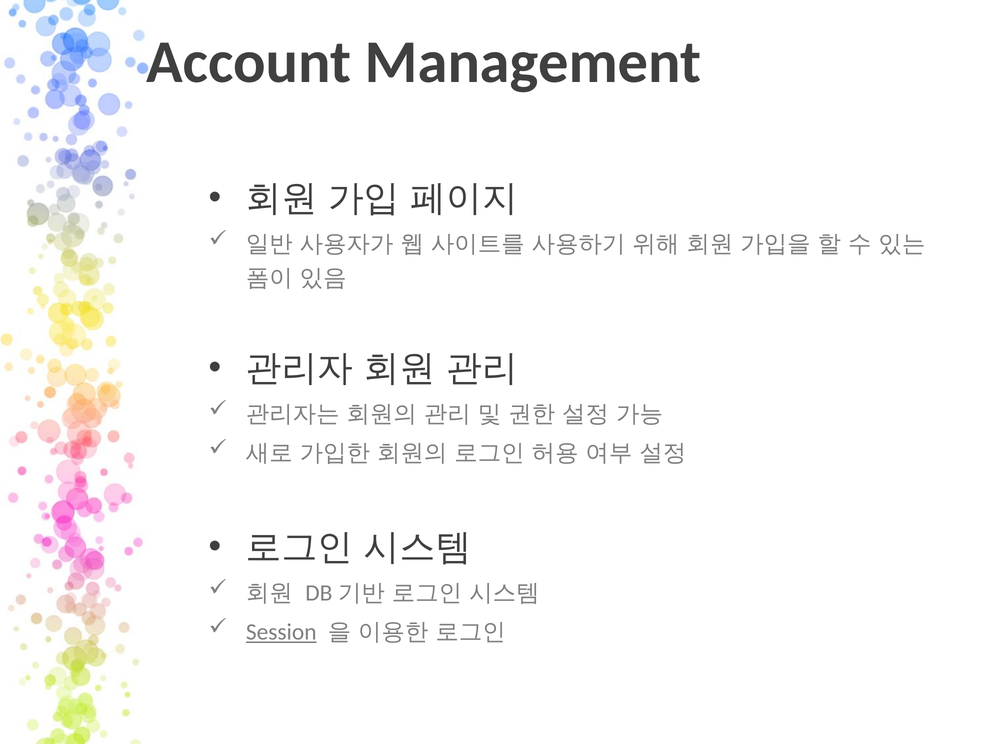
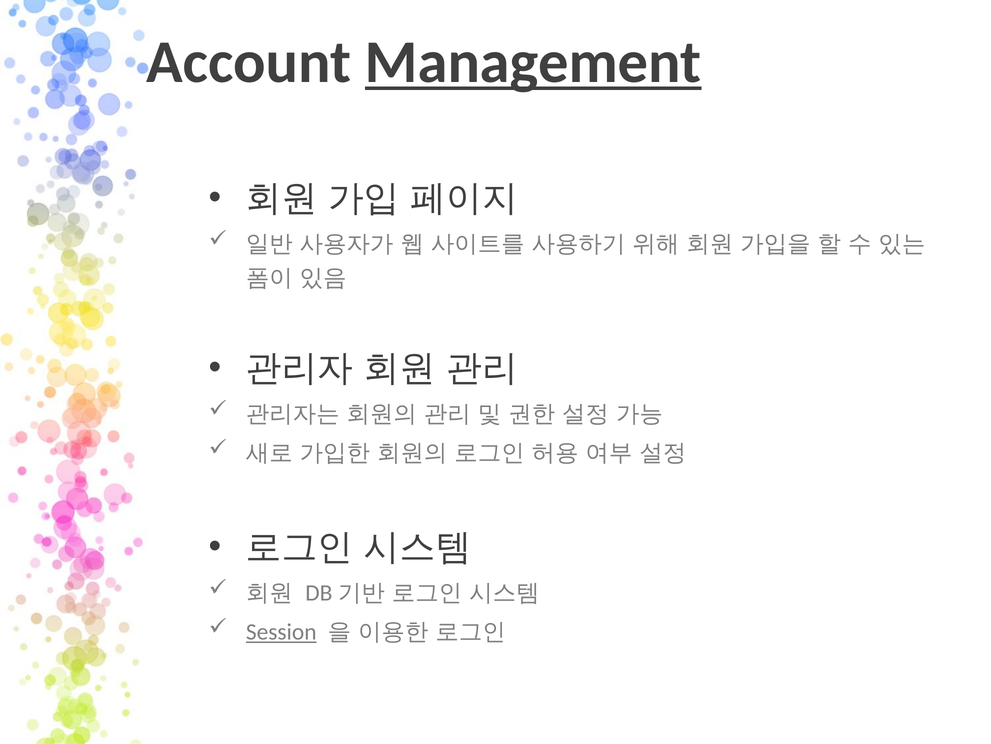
Management underline: none -> present (533, 62)
